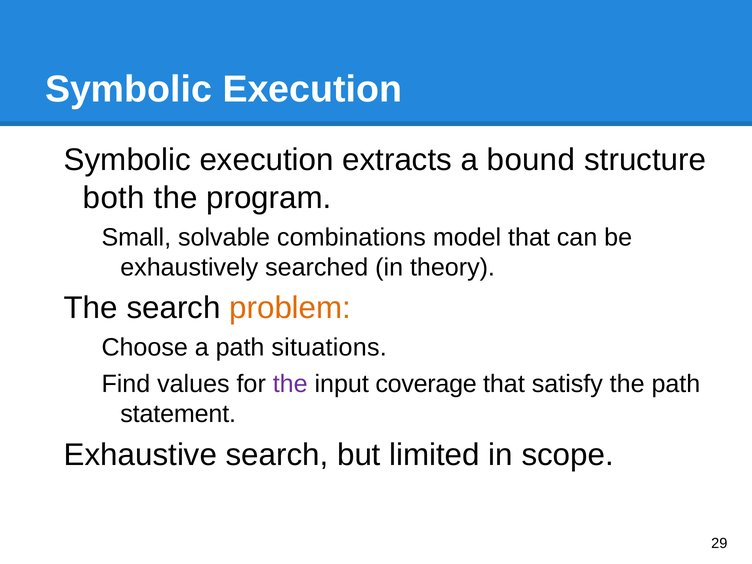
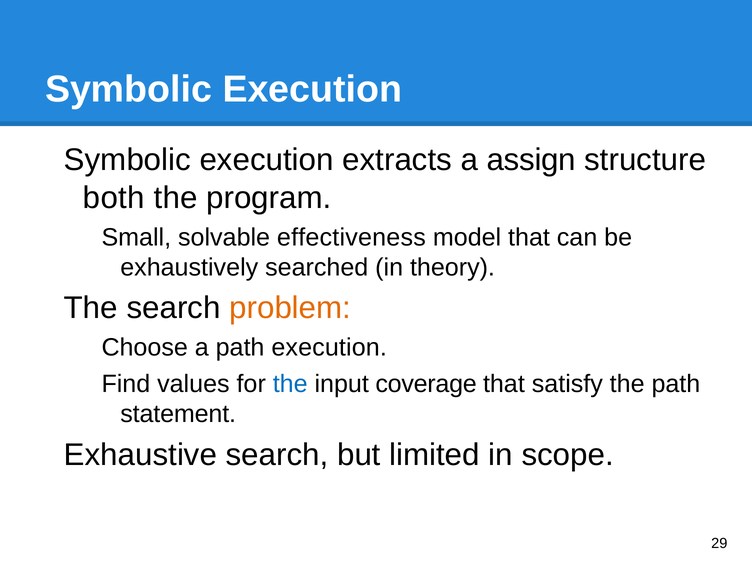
bound: bound -> assign (531, 160)
combinations: combinations -> effectiveness (351, 237)
path situations: situations -> execution (329, 348)
the colour: purple -> blue (290, 384)
